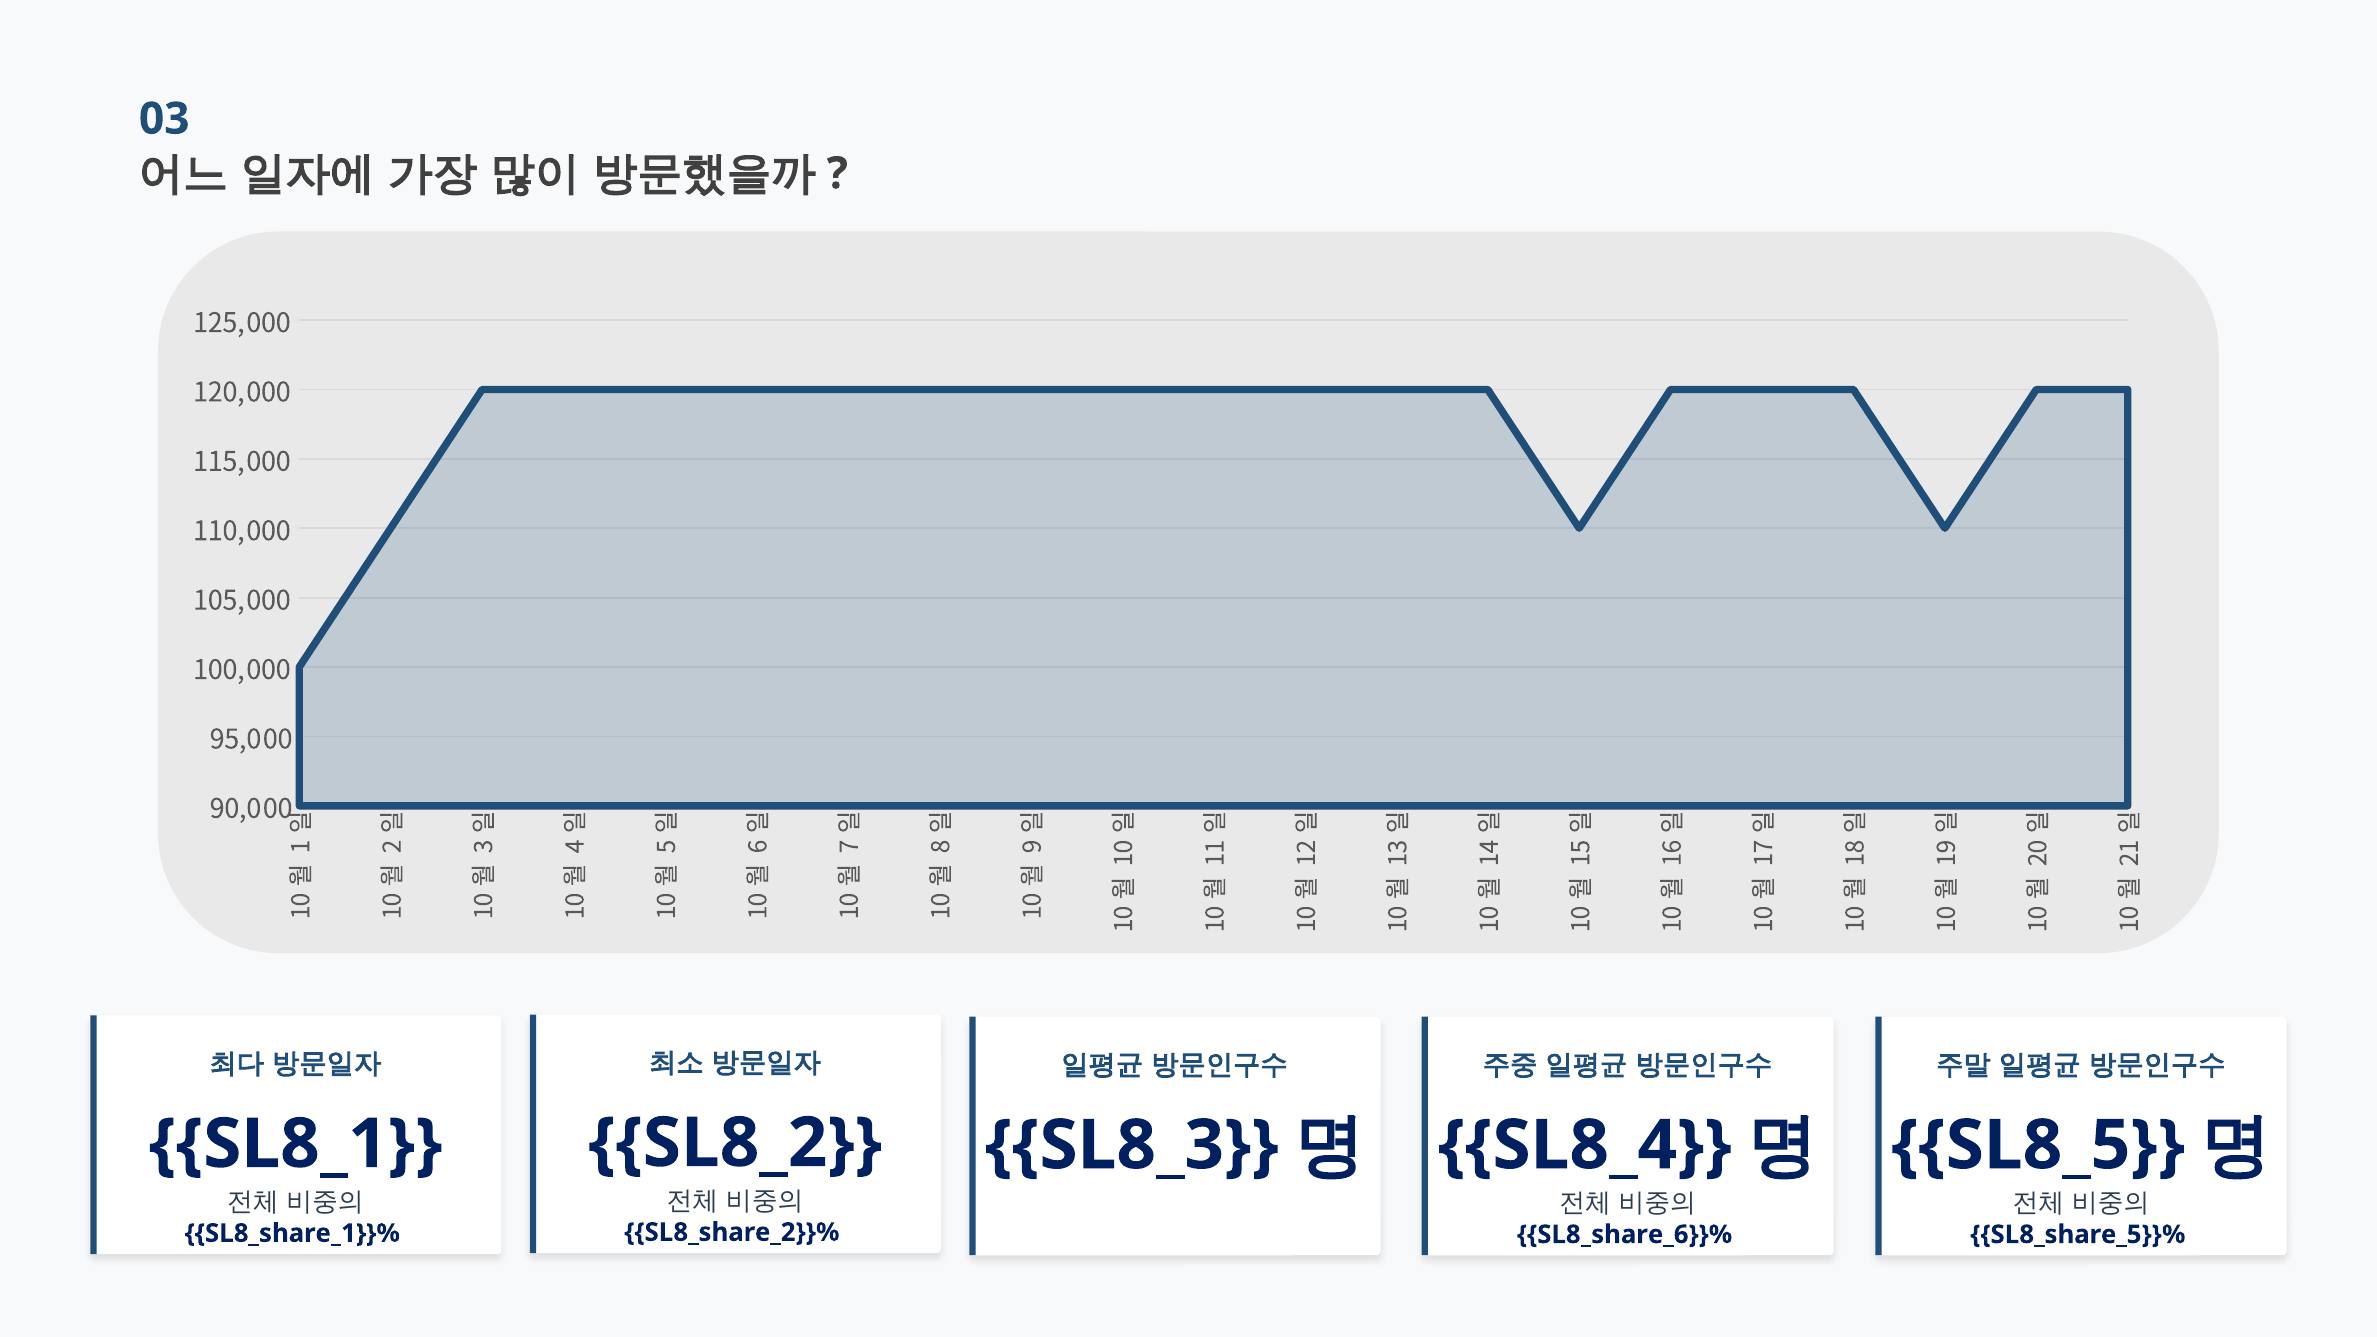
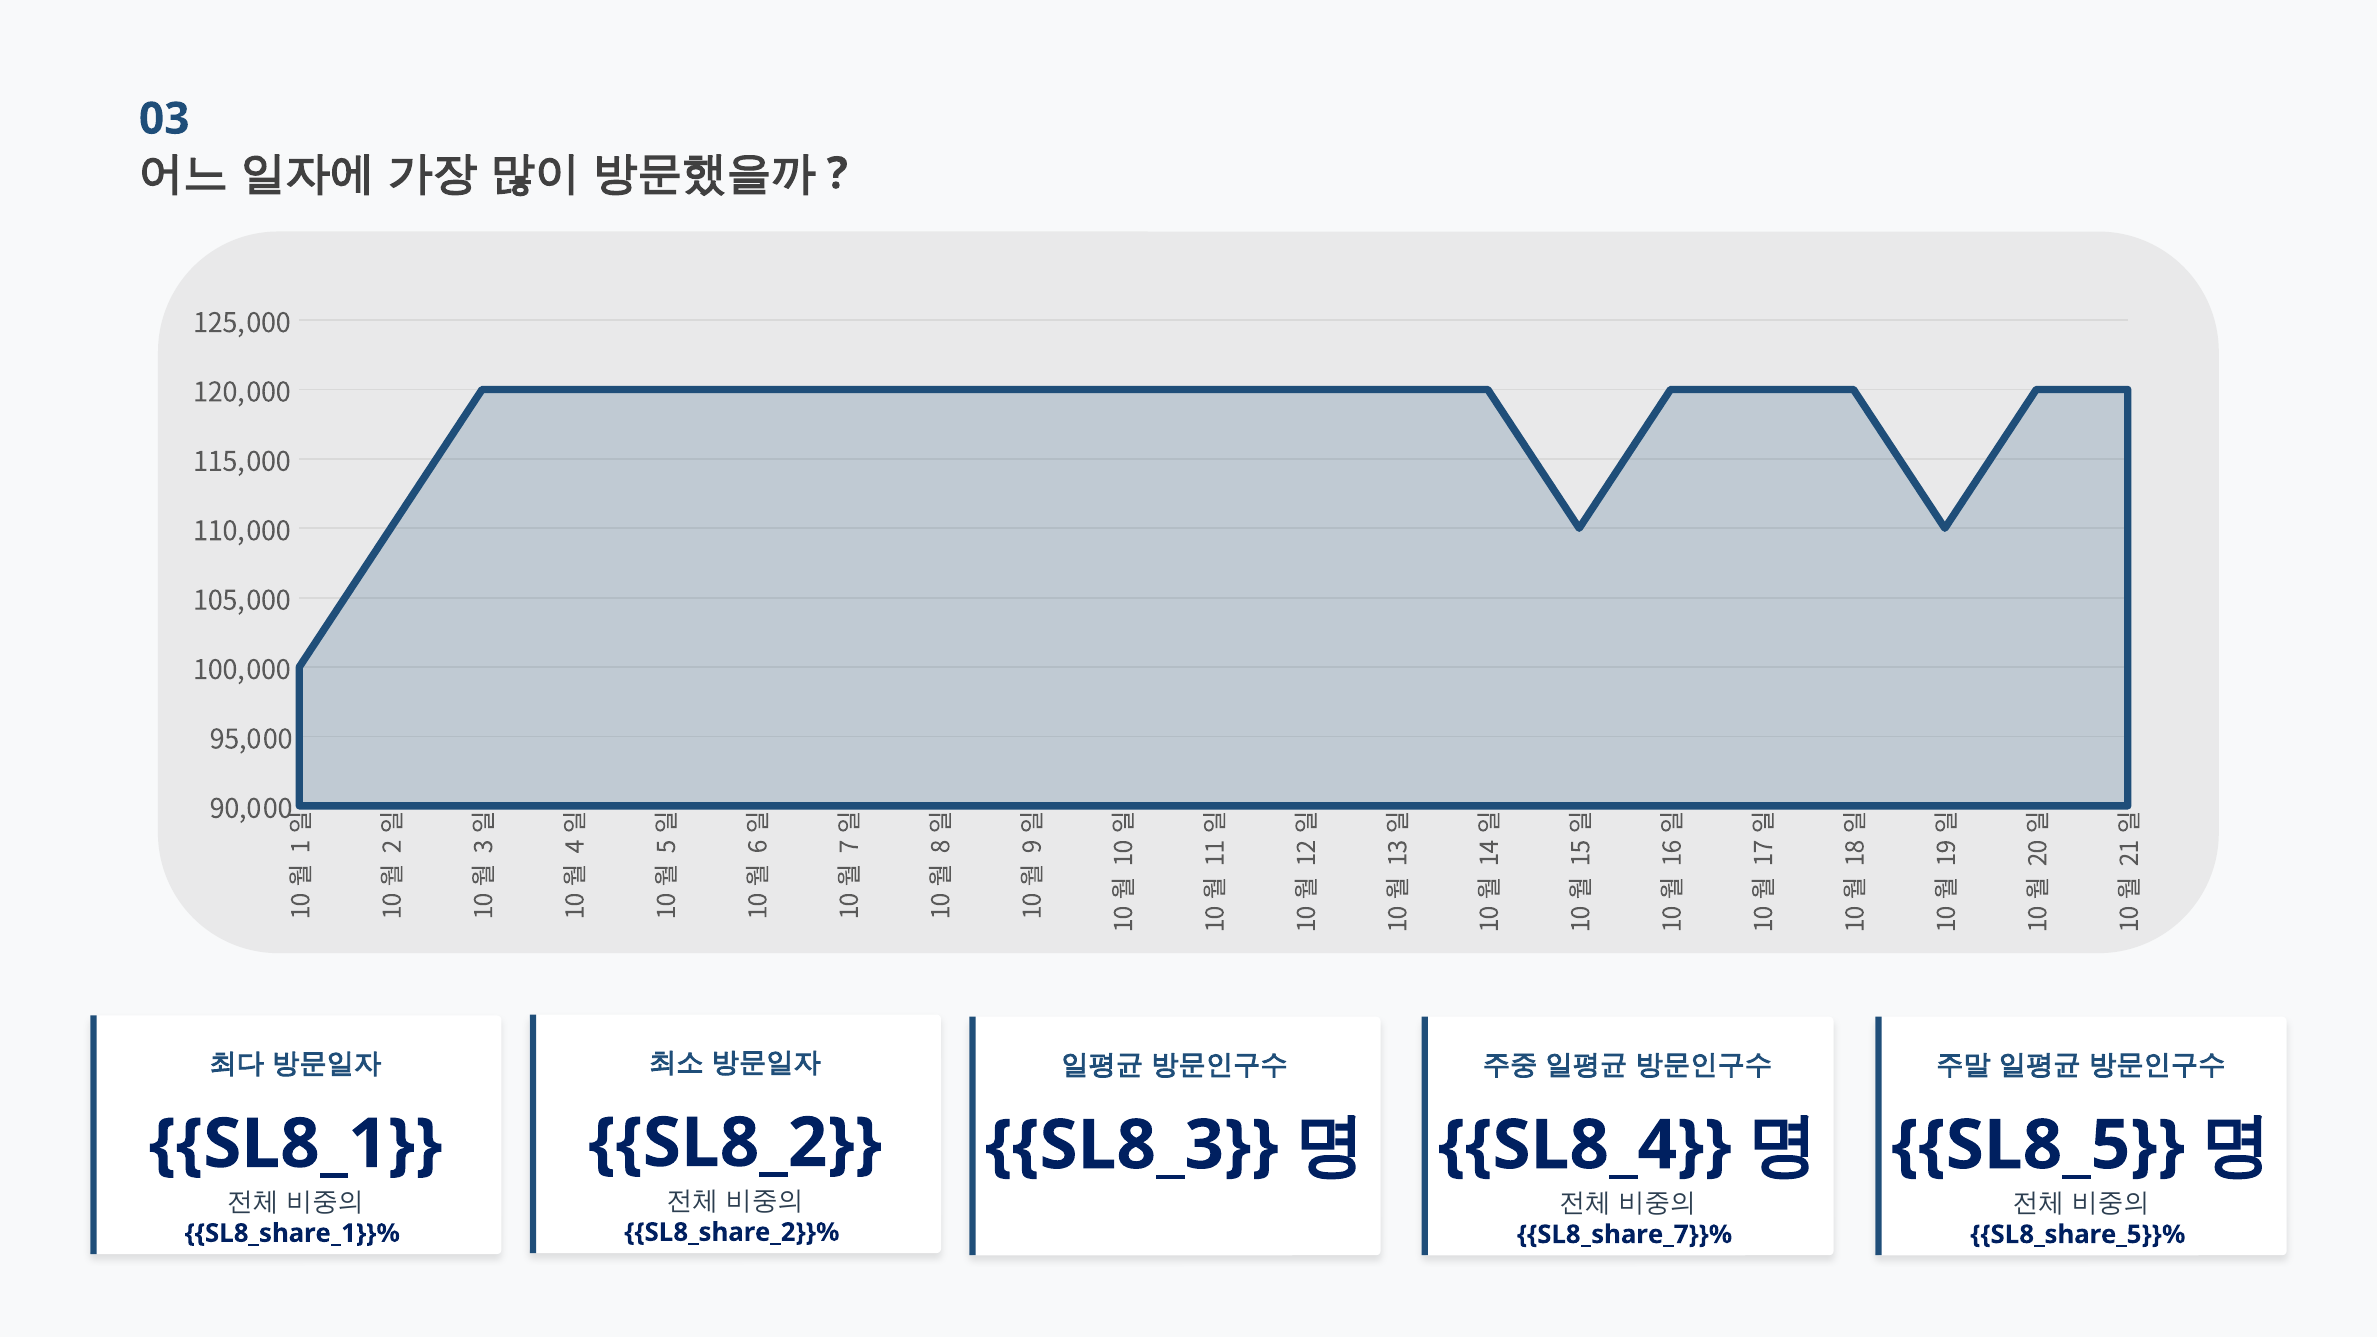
SL8_share_6}}%: SL8_share_6}}% -> SL8_share_7}}% (1625, 1235)
